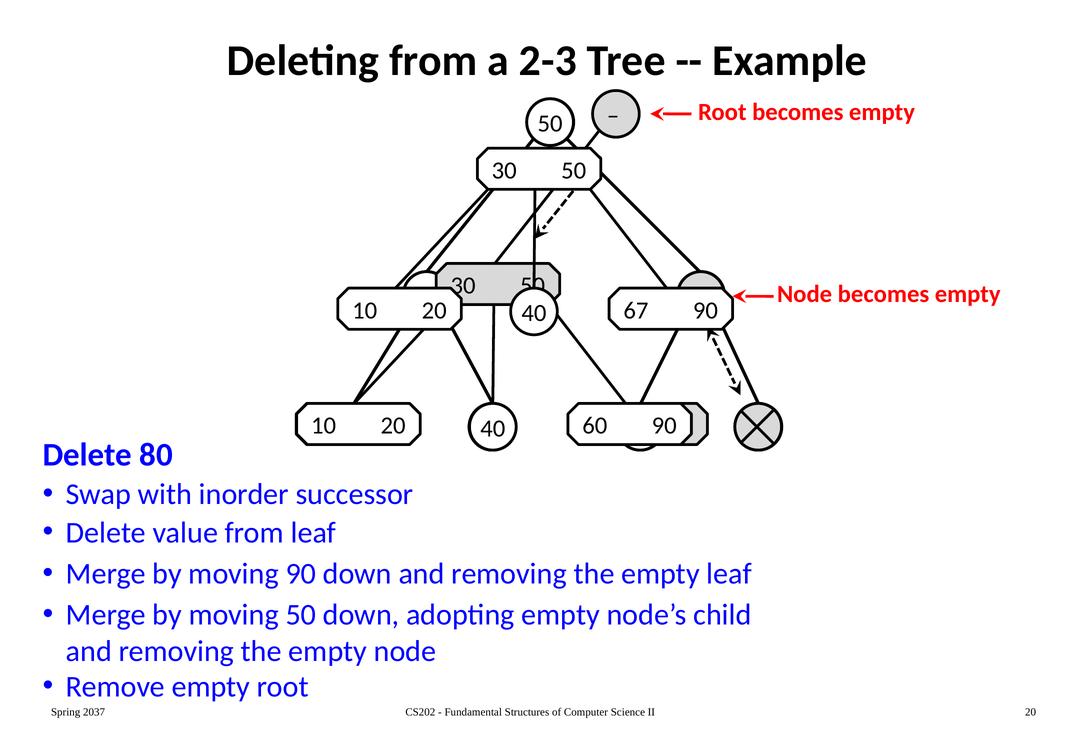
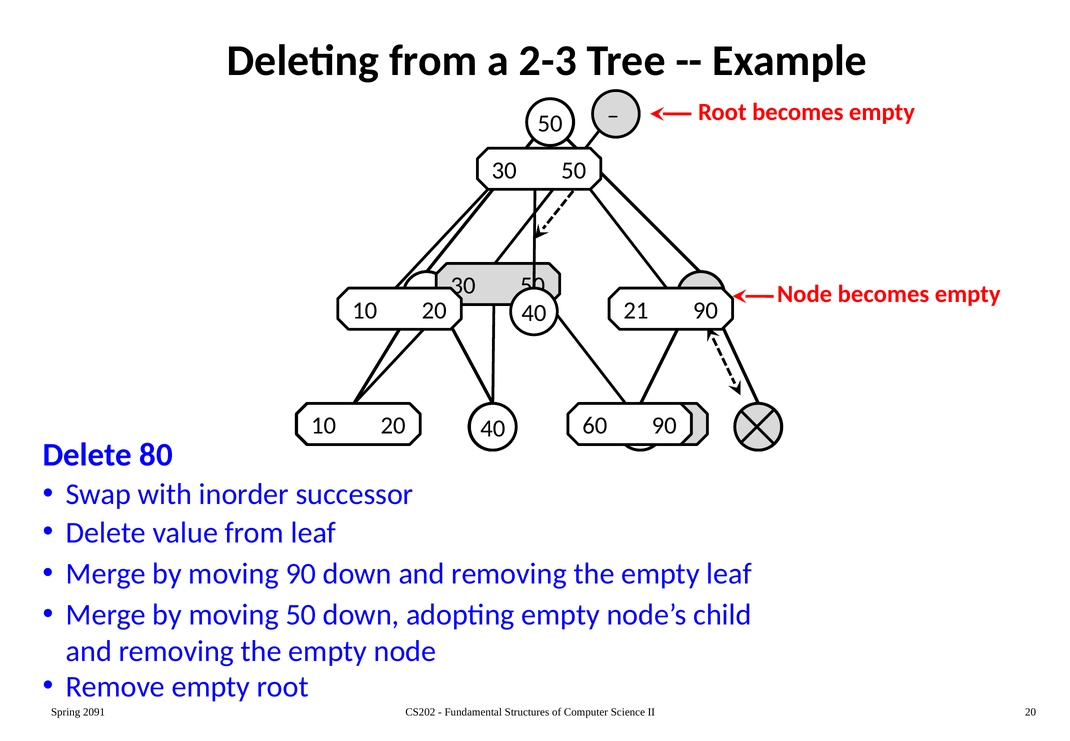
67: 67 -> 21 (636, 310)
2037: 2037 -> 2091 (94, 712)
